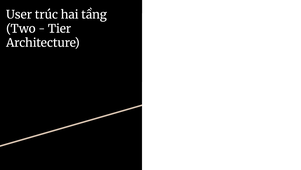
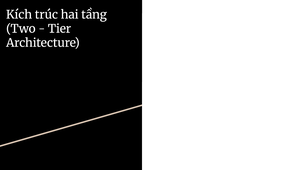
User: User -> Kích (19, 15)
